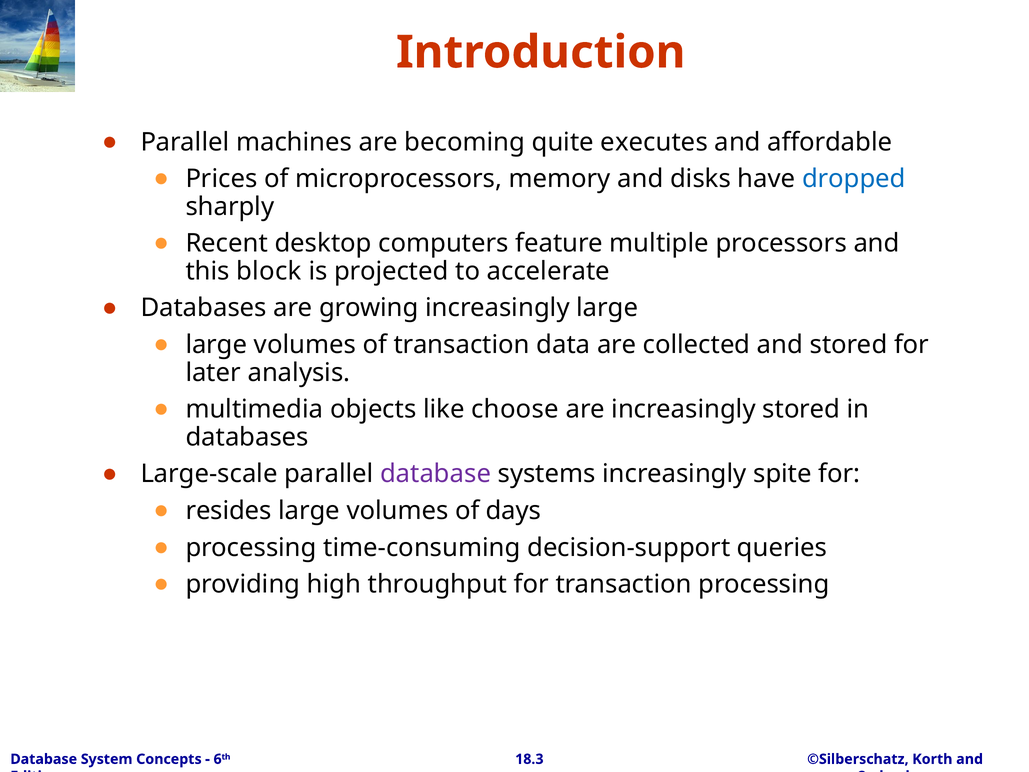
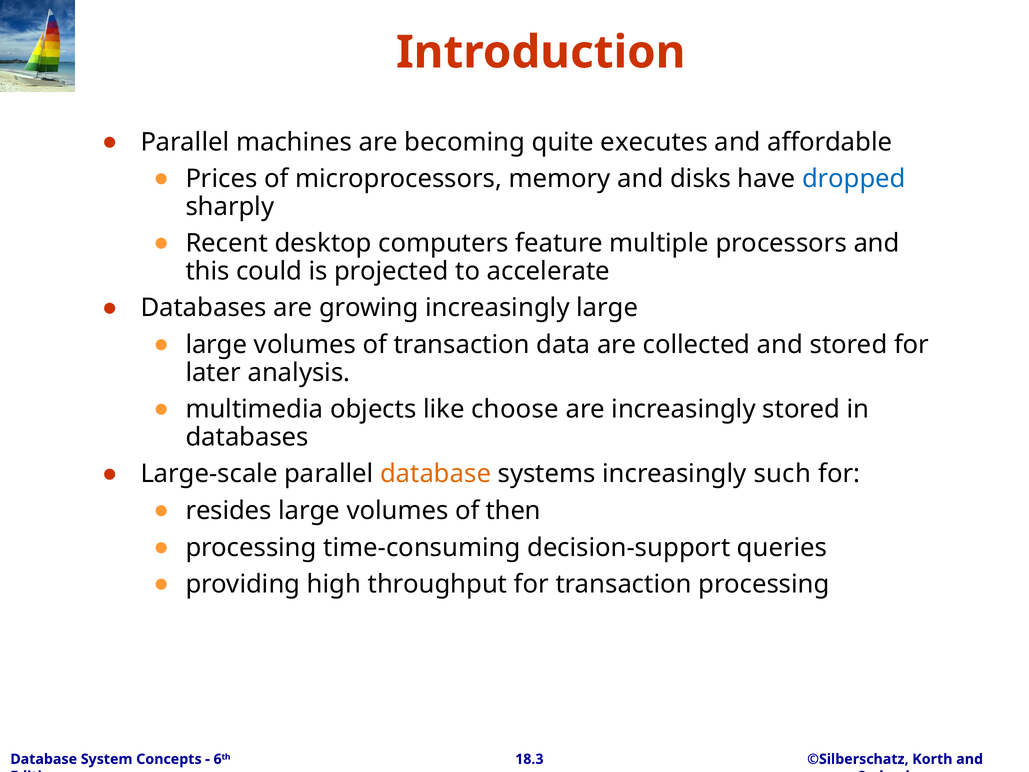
block: block -> could (269, 271)
database colour: purple -> orange (436, 474)
spite: spite -> such (782, 474)
days: days -> then (513, 511)
